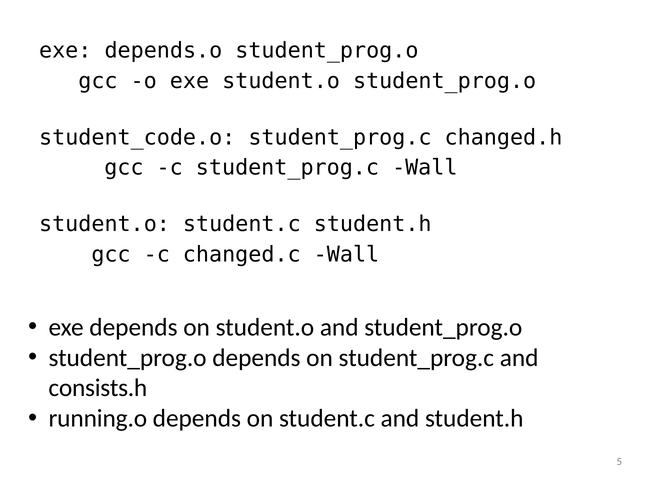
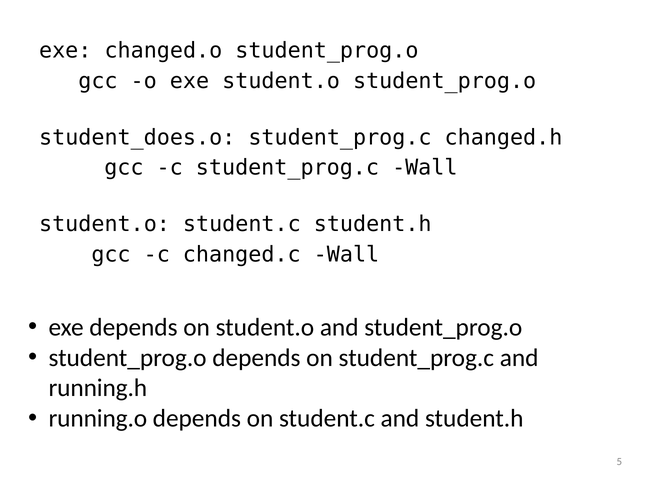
depends.o: depends.o -> changed.o (163, 50)
student_code.o: student_code.o -> student_does.o (137, 137)
consists.h: consists.h -> running.h (98, 388)
